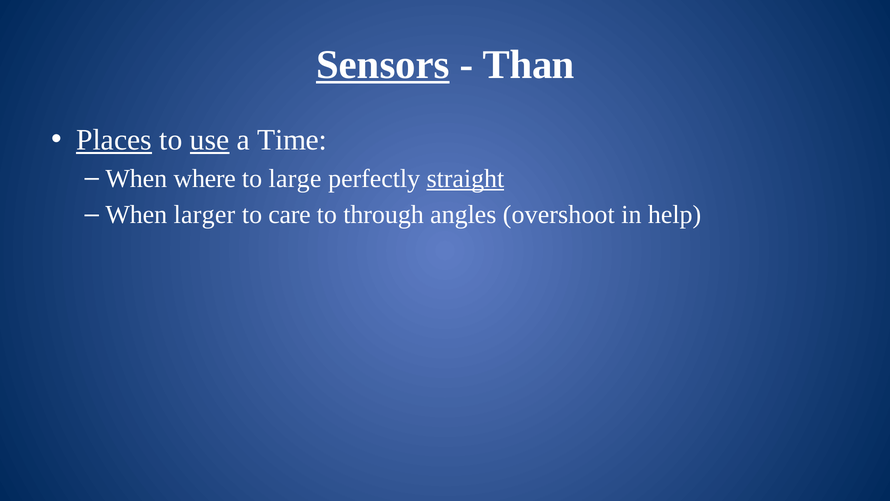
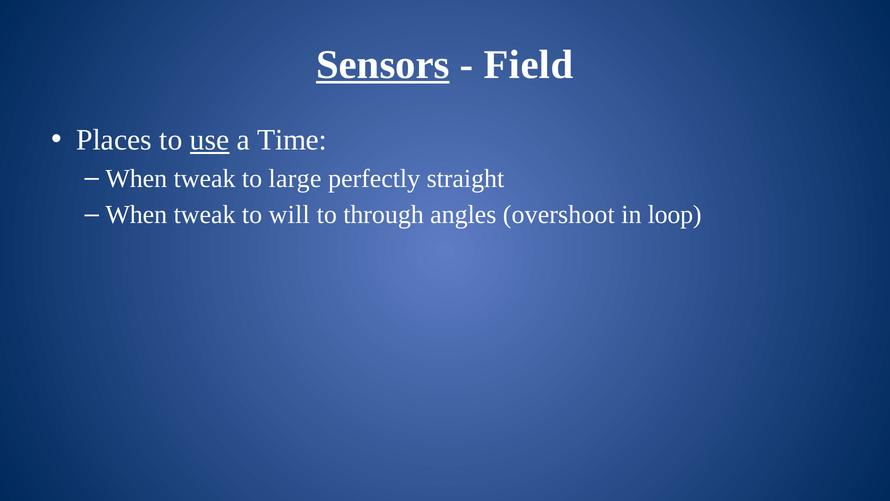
Than: Than -> Field (528, 65)
Places underline: present -> none (114, 140)
where: where -> tweak (205, 178)
straight underline: present -> none (465, 178)
larger: larger -> tweak (205, 215)
care: care -> will (289, 215)
help: help -> loop (675, 215)
